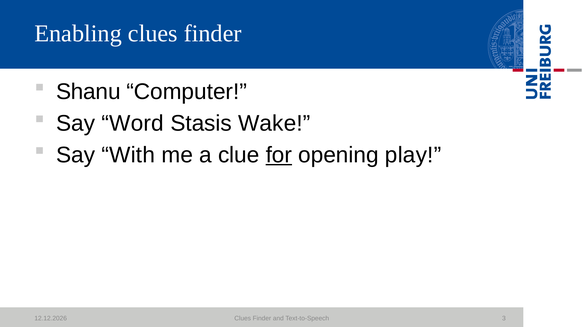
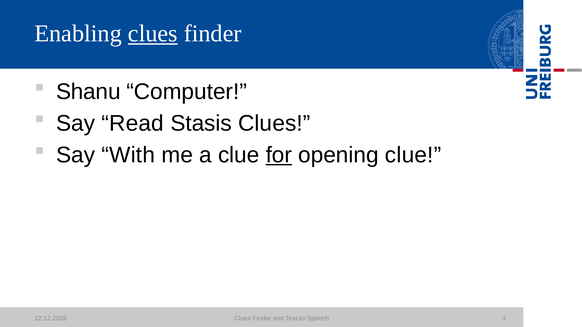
clues underline: none -> present (153, 34)
Word: Word -> Read (133, 123)
Stasis Wake: Wake -> Clues (274, 123)
opening play: play -> clue (413, 155)
